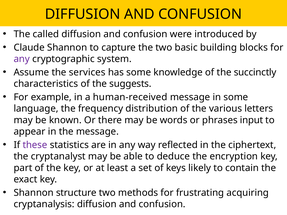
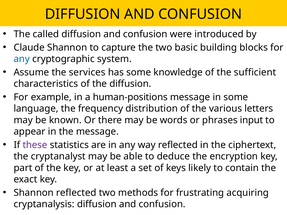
any colour: purple -> blue (22, 59)
succinctly: succinctly -> sufficient (255, 72)
the suggests: suggests -> diffusion (130, 84)
human-received: human-received -> human-positions (130, 97)
Shannon structure: structure -> reflected (76, 193)
